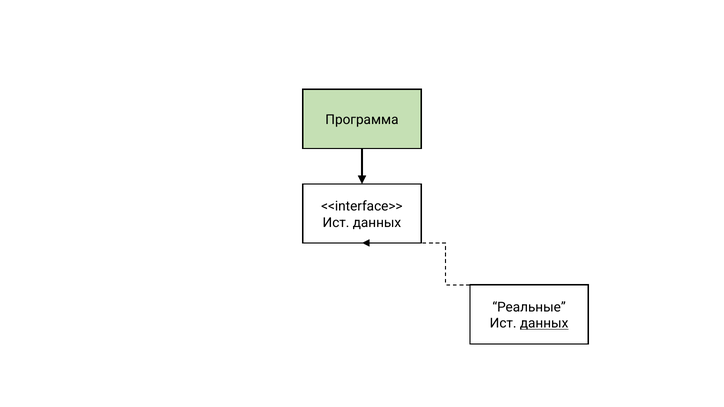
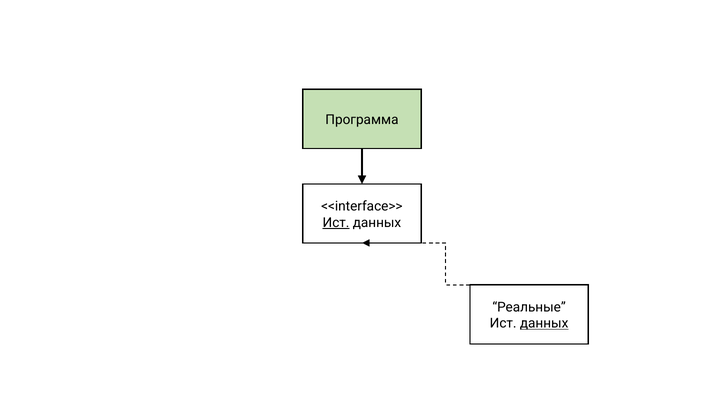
Ист underline: none -> present (336, 223)
